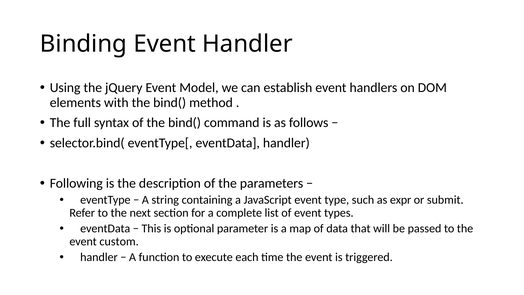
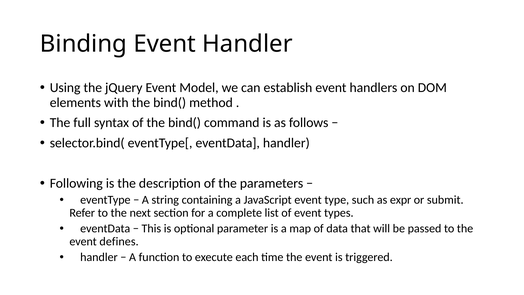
custom: custom -> defines (119, 241)
